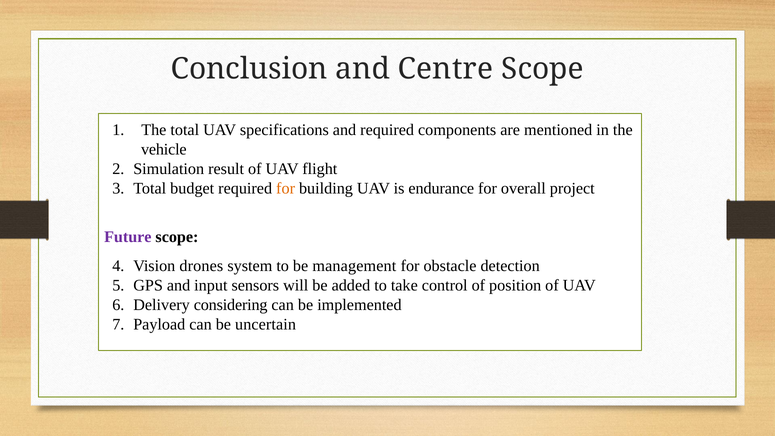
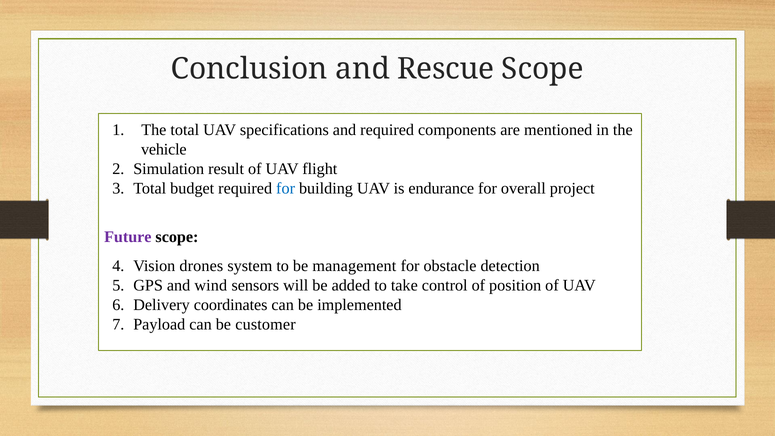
Centre: Centre -> Rescue (446, 69)
for colour: orange -> blue (286, 188)
input: input -> wind (211, 285)
considering: considering -> coordinates (231, 305)
uncertain: uncertain -> customer (265, 324)
